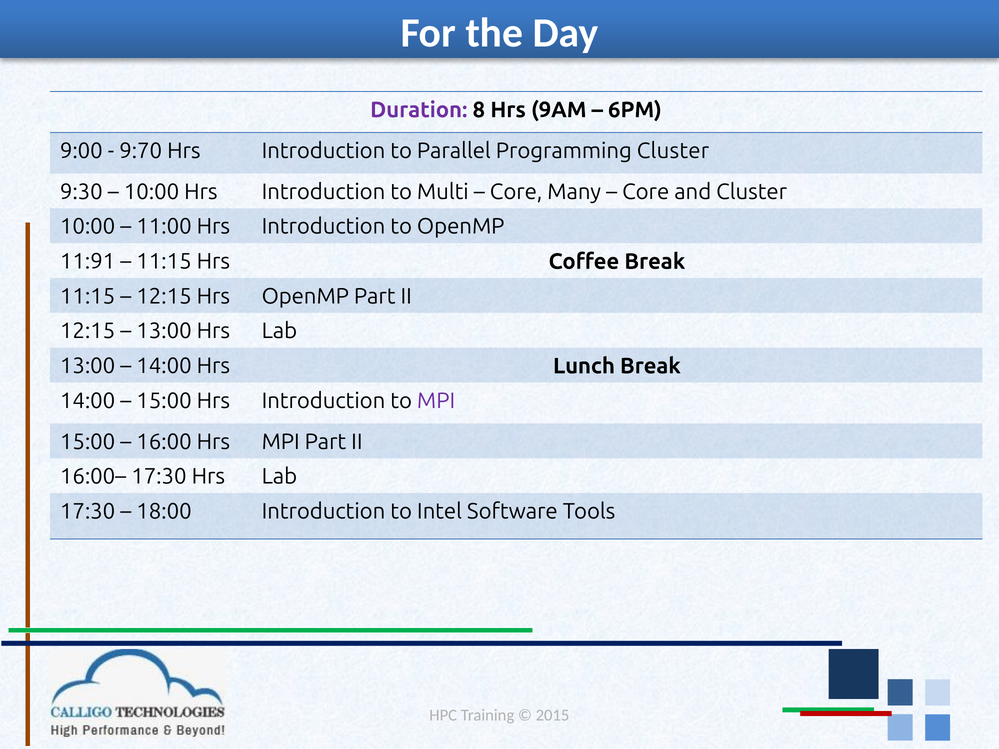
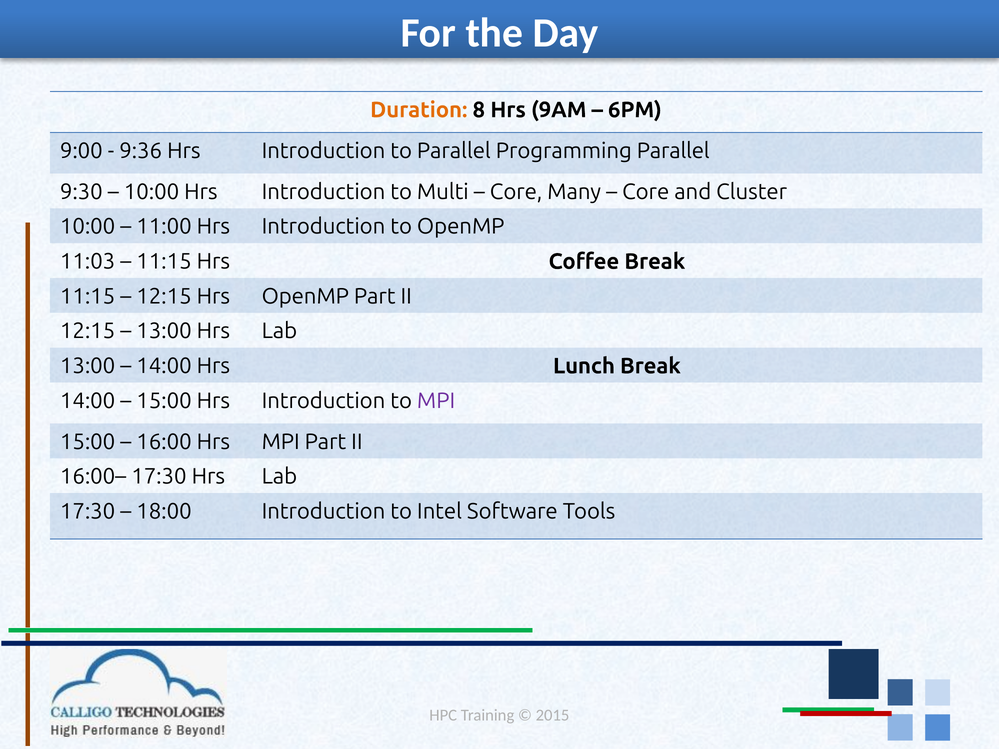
Duration colour: purple -> orange (419, 110)
9:70: 9:70 -> 9:36 (141, 151)
Programming Cluster: Cluster -> Parallel (673, 151)
11:91: 11:91 -> 11:03 (88, 262)
